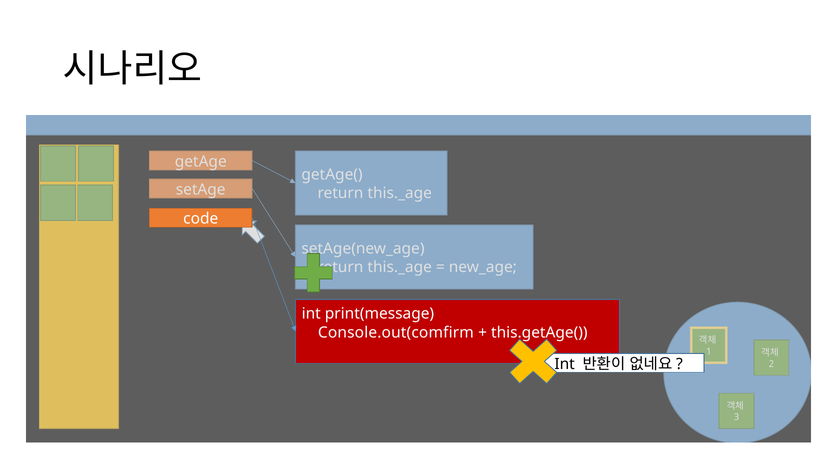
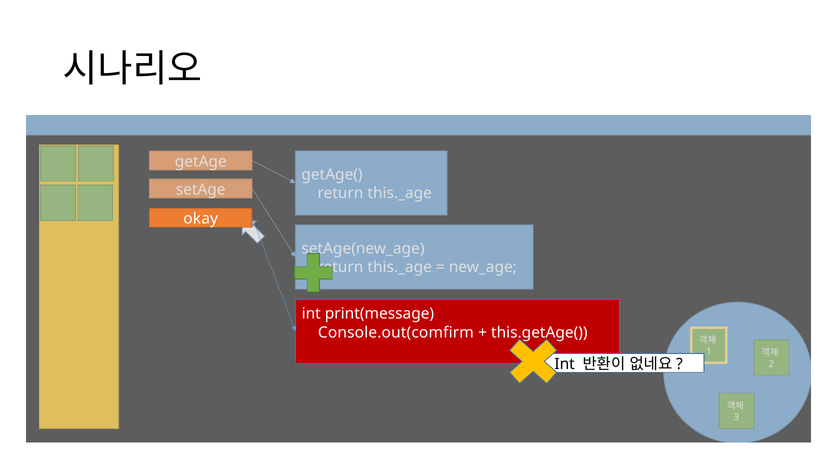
code: code -> okay (201, 219)
